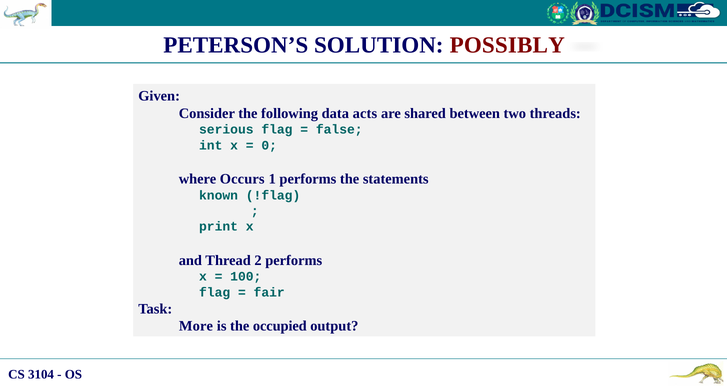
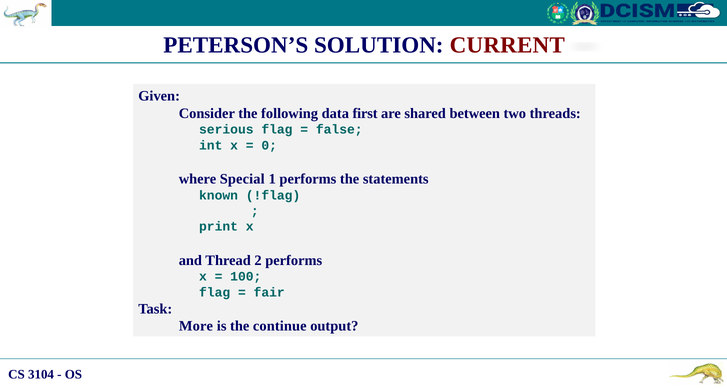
POSSIBLY: POSSIBLY -> CURRENT (507, 45)
acts: acts -> first (365, 114)
Occurs: Occurs -> Special (242, 179)
occupied: occupied -> continue (280, 326)
